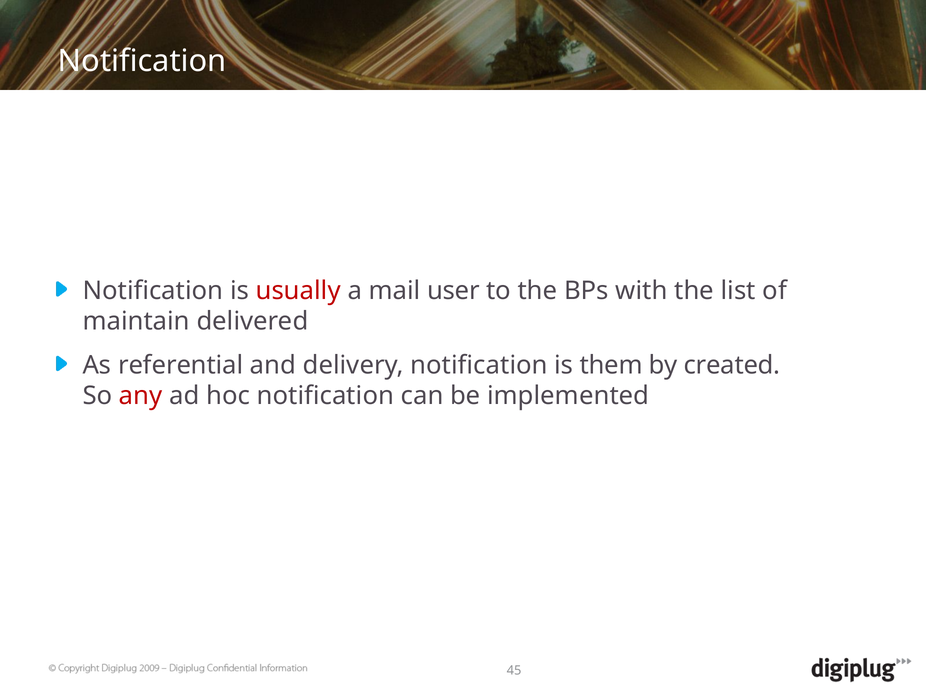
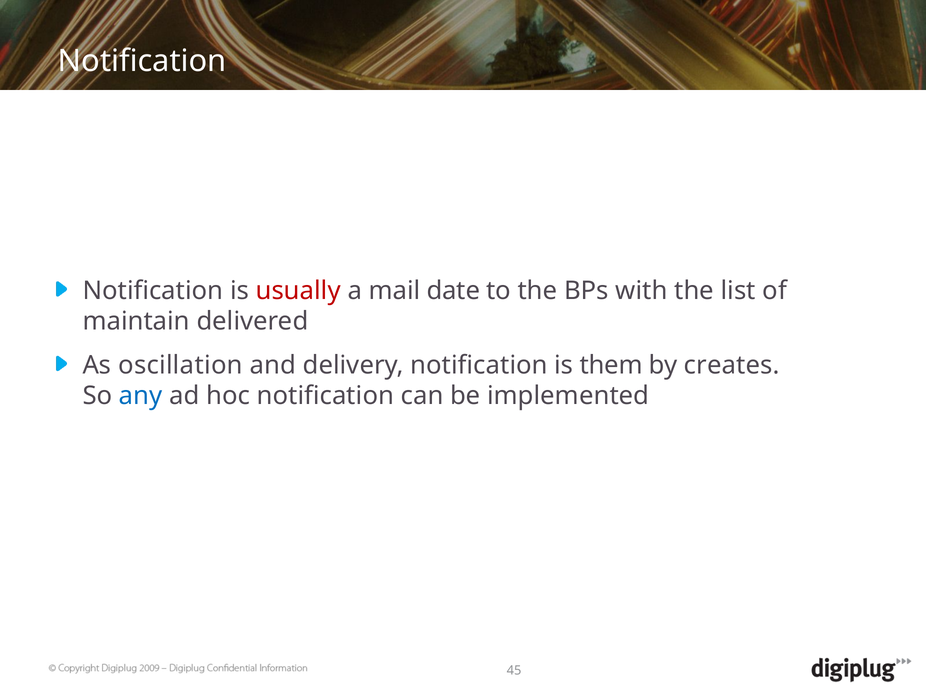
user: user -> date (453, 291)
referential: referential -> oscillation (180, 365)
created: created -> creates (732, 365)
any colour: red -> blue (141, 396)
